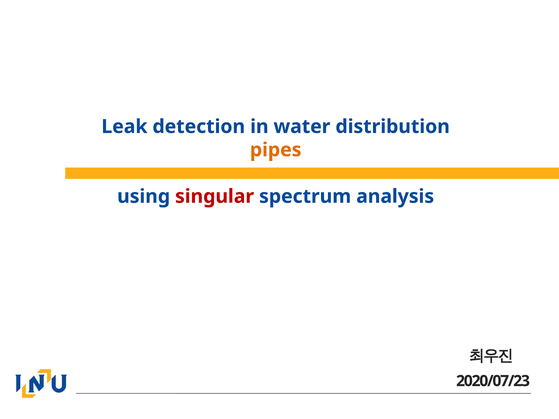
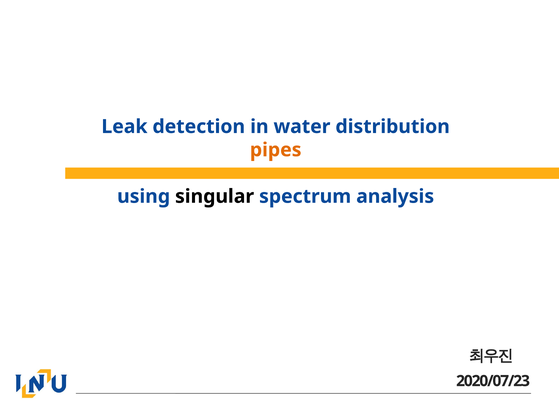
singular colour: red -> black (215, 197)
